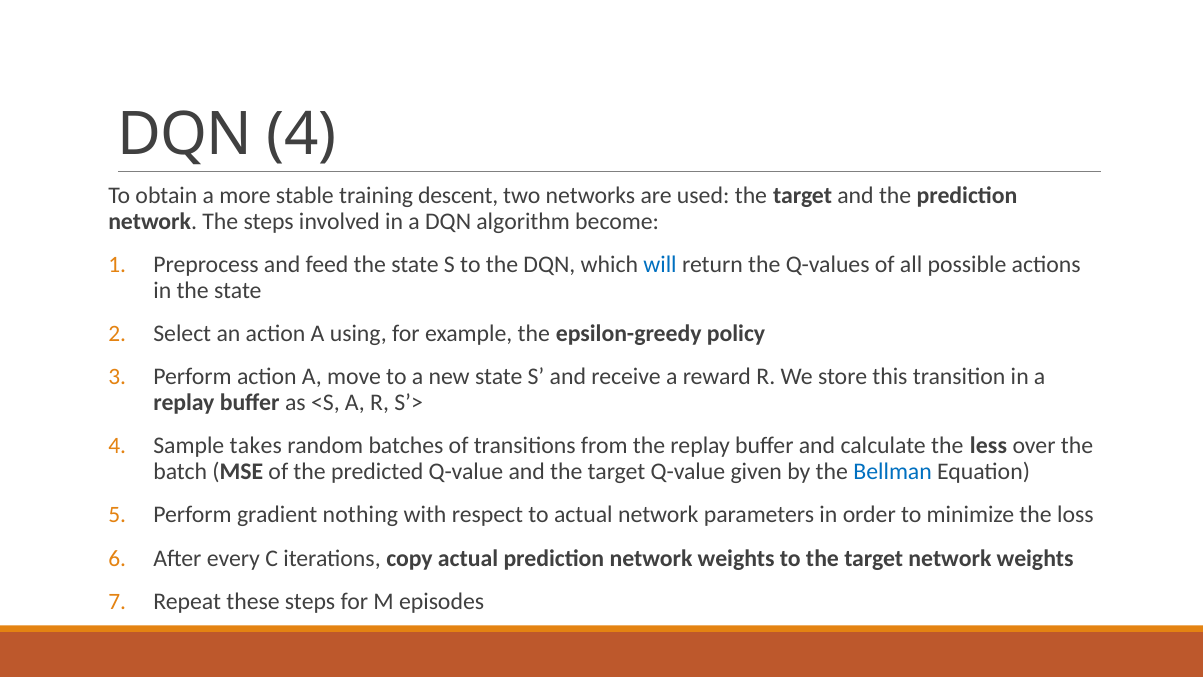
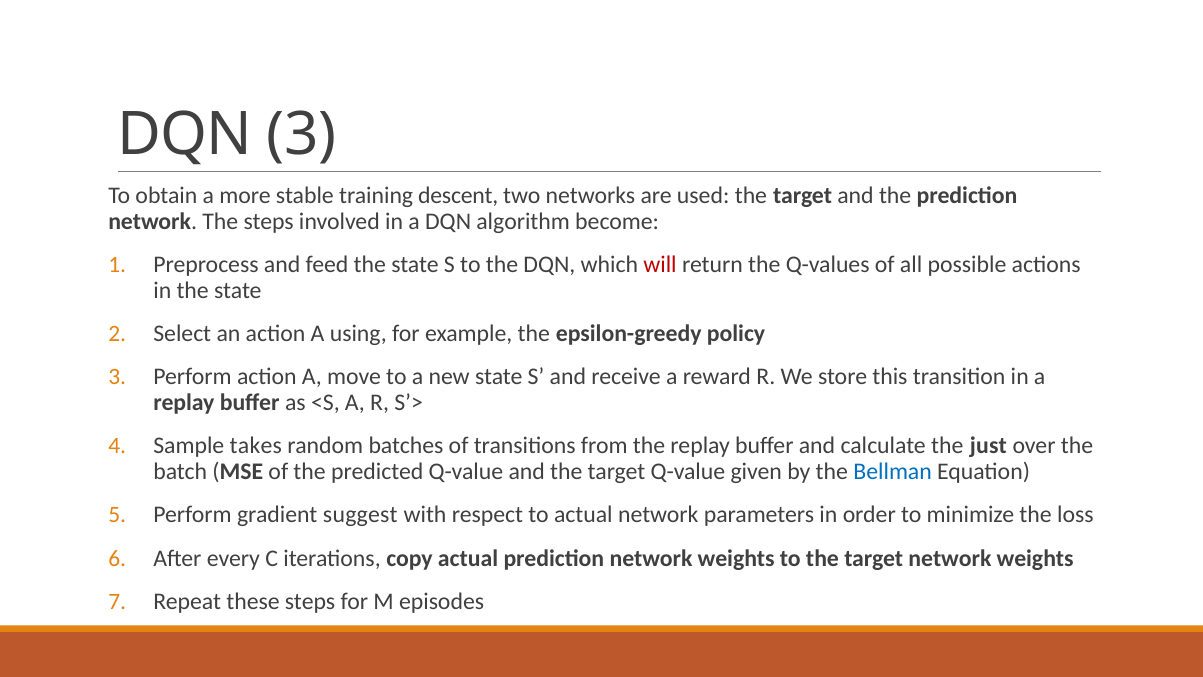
DQN 4: 4 -> 3 (302, 135)
will colour: blue -> red (660, 264)
less: less -> just (988, 446)
nothing: nothing -> suggest (360, 515)
